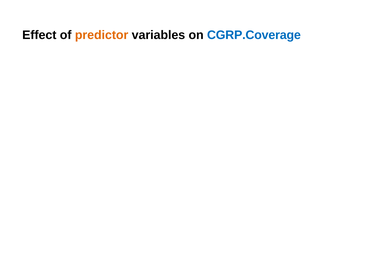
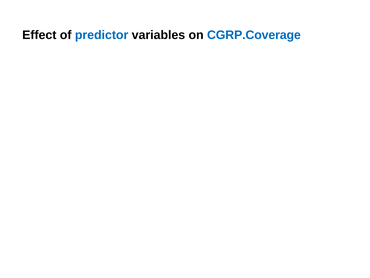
predictor colour: orange -> blue (102, 35)
